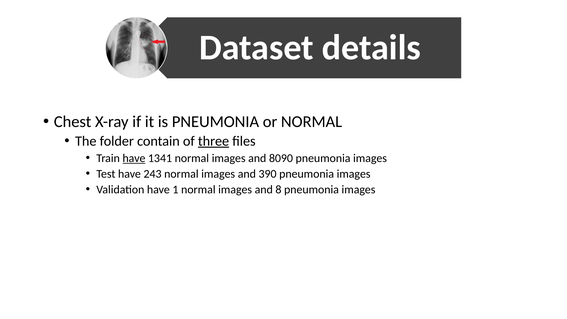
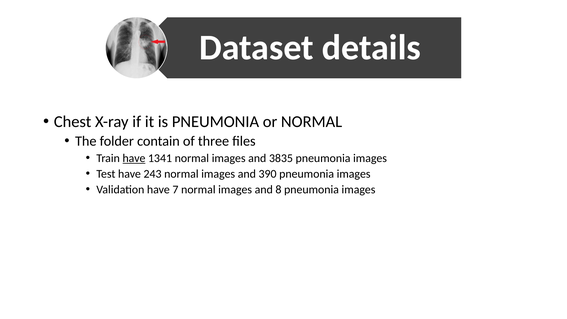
three underline: present -> none (214, 141)
8090: 8090 -> 3835 (281, 158)
1: 1 -> 7 (175, 190)
